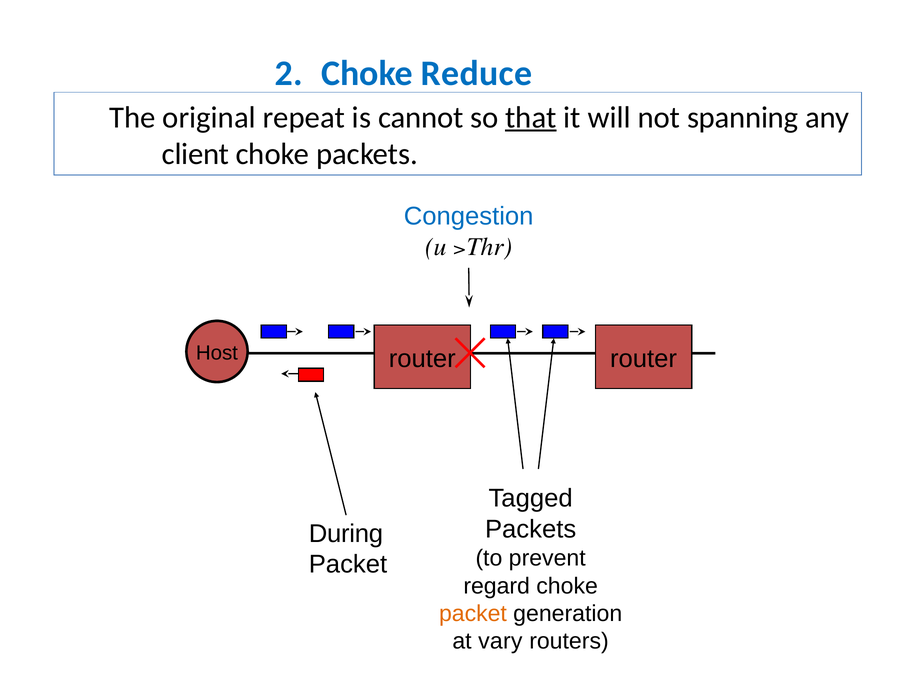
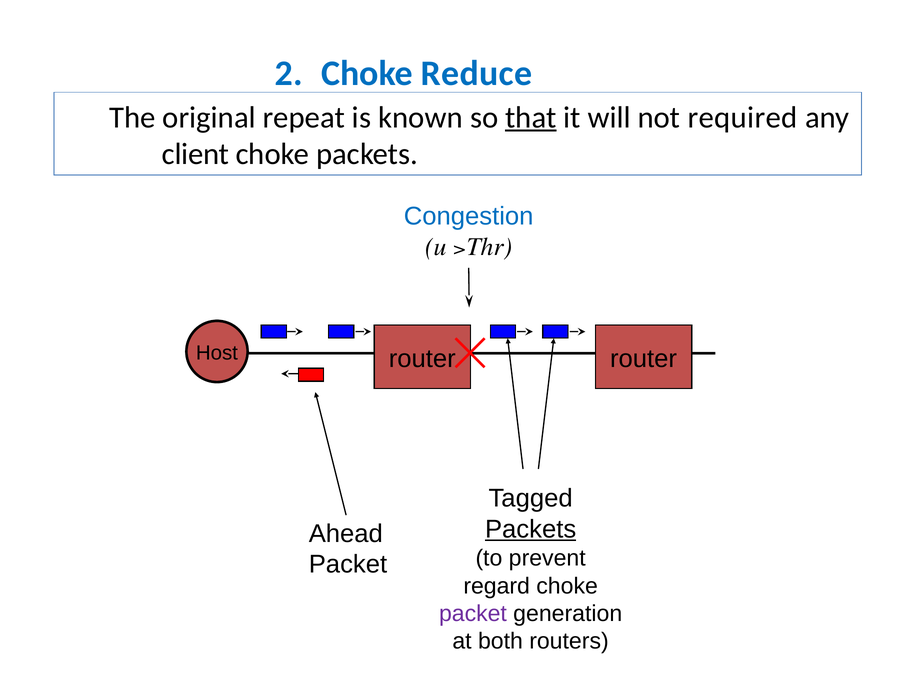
cannot: cannot -> known (421, 117)
spanning: spanning -> required (742, 117)
Packets underline: none -> present (531, 529)
During: During -> Ahead (346, 534)
packet colour: orange -> purple (473, 614)
vary: vary -> both (500, 642)
